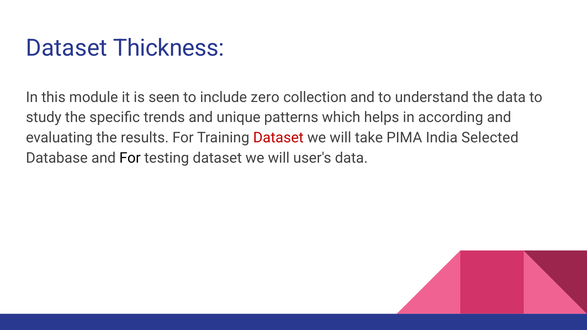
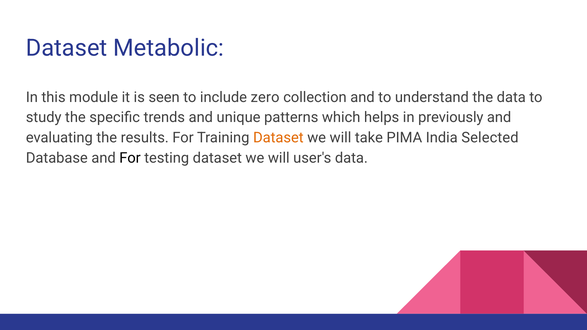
Thickness: Thickness -> Metabolic (169, 48)
according: according -> previously (451, 118)
Dataset colour: red -> orange (278, 138)
